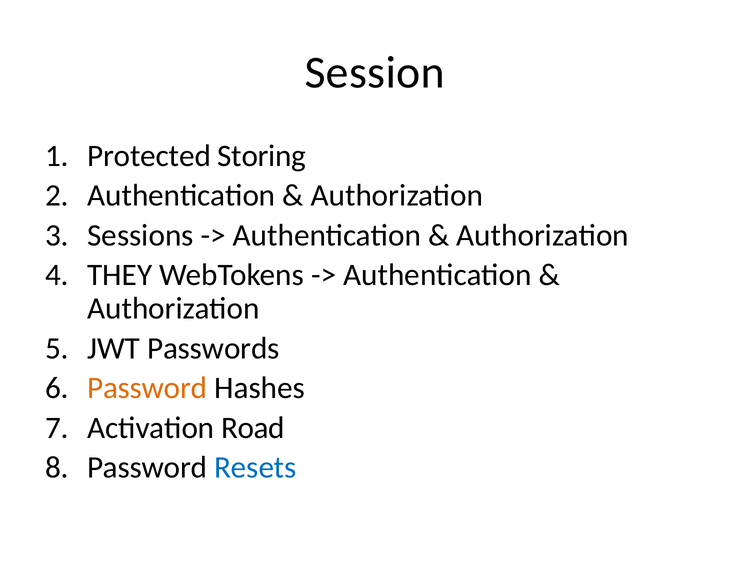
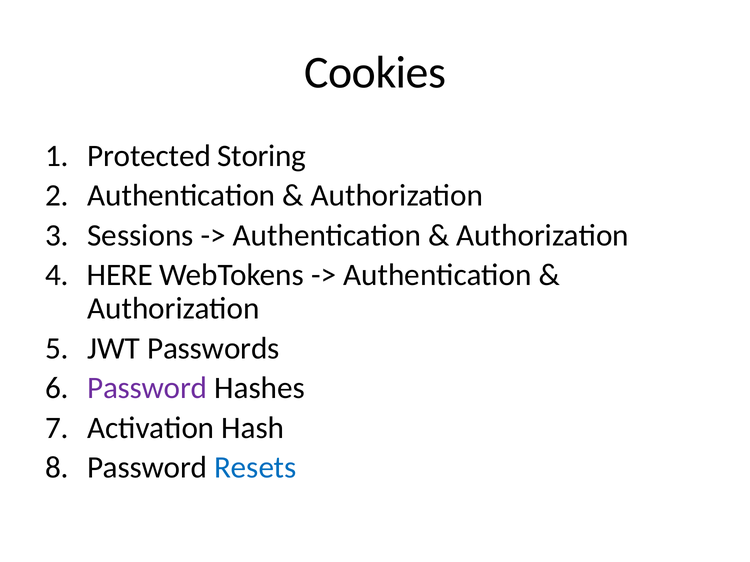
Session: Session -> Cookies (375, 73)
THEY: THEY -> HERE (120, 275)
Password colour: orange -> purple (147, 388)
Road: Road -> Hash (253, 428)
